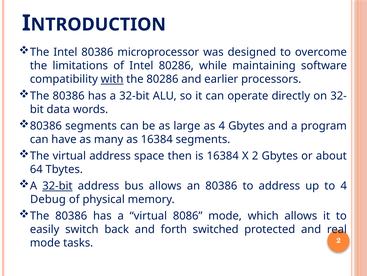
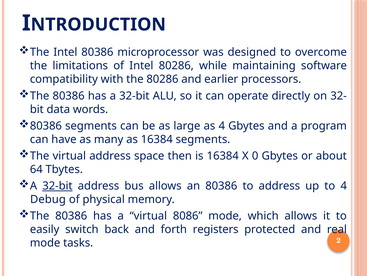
with underline: present -> none (112, 79)
X 2: 2 -> 0 (255, 155)
switched: switched -> registers (216, 229)
